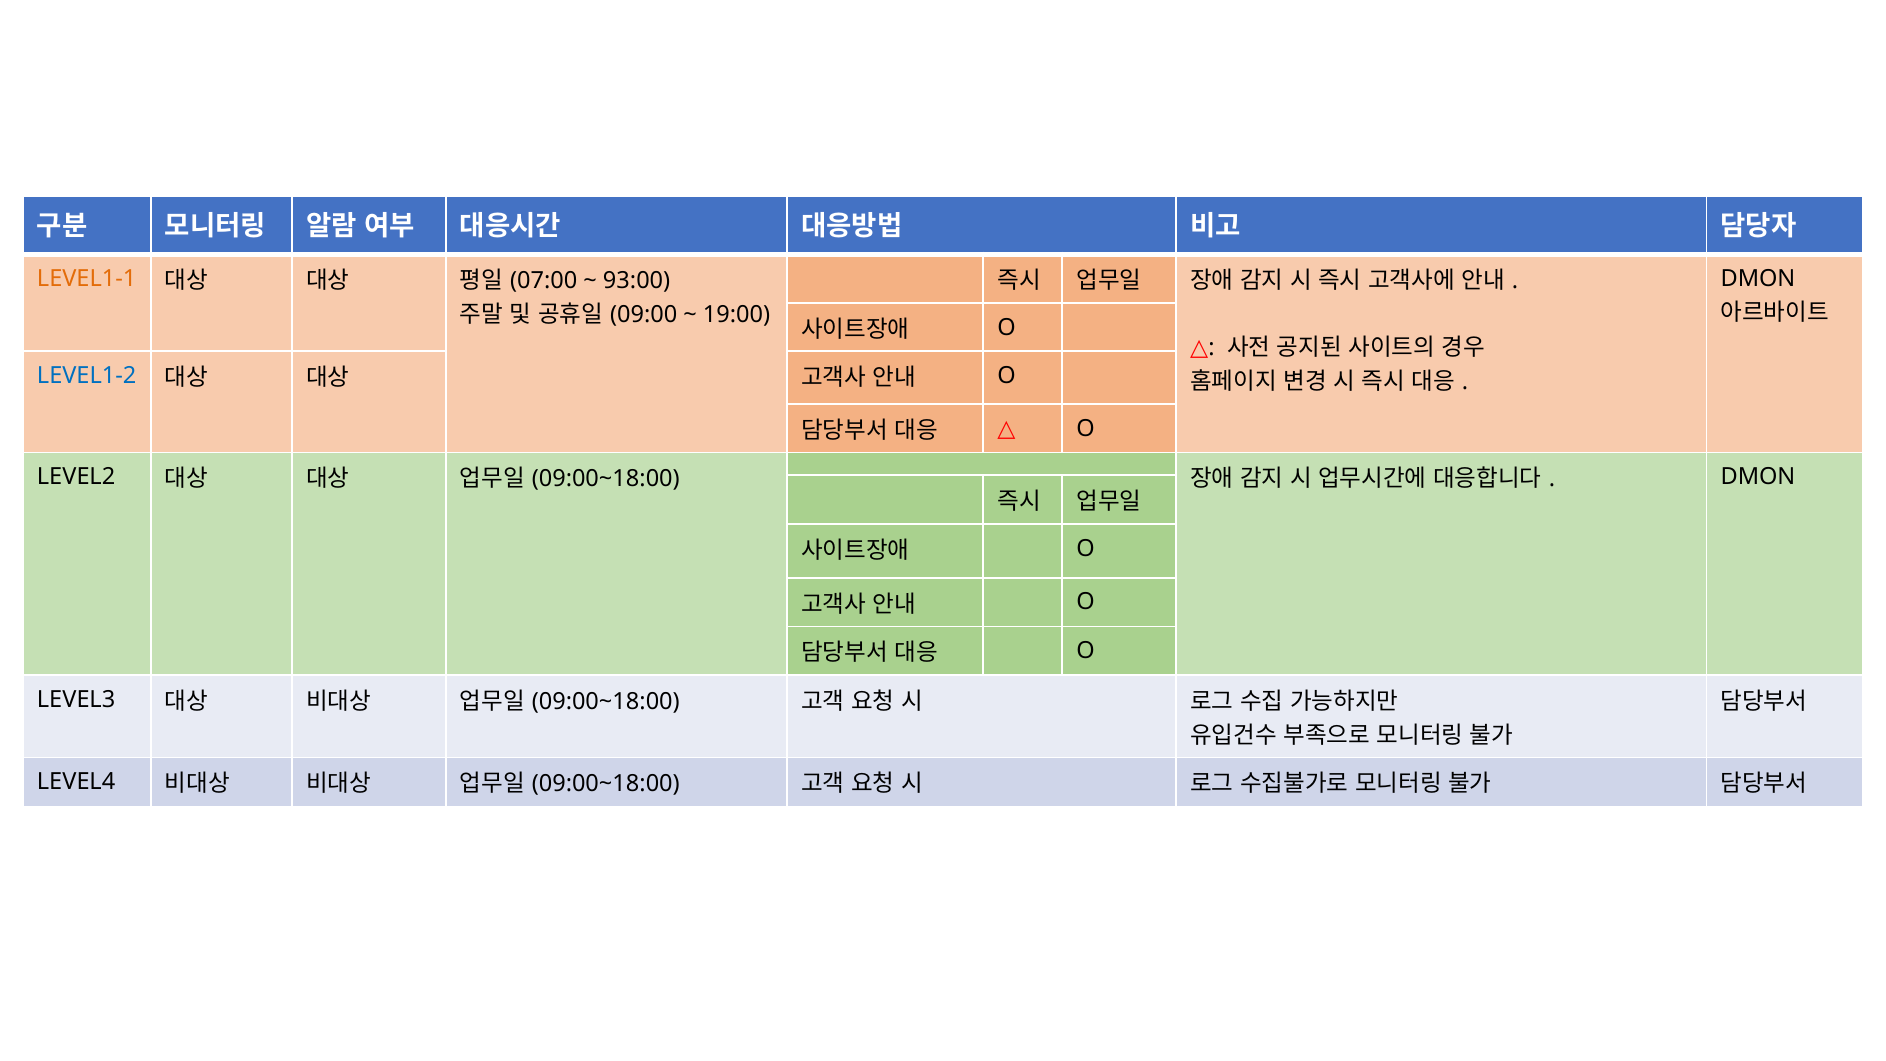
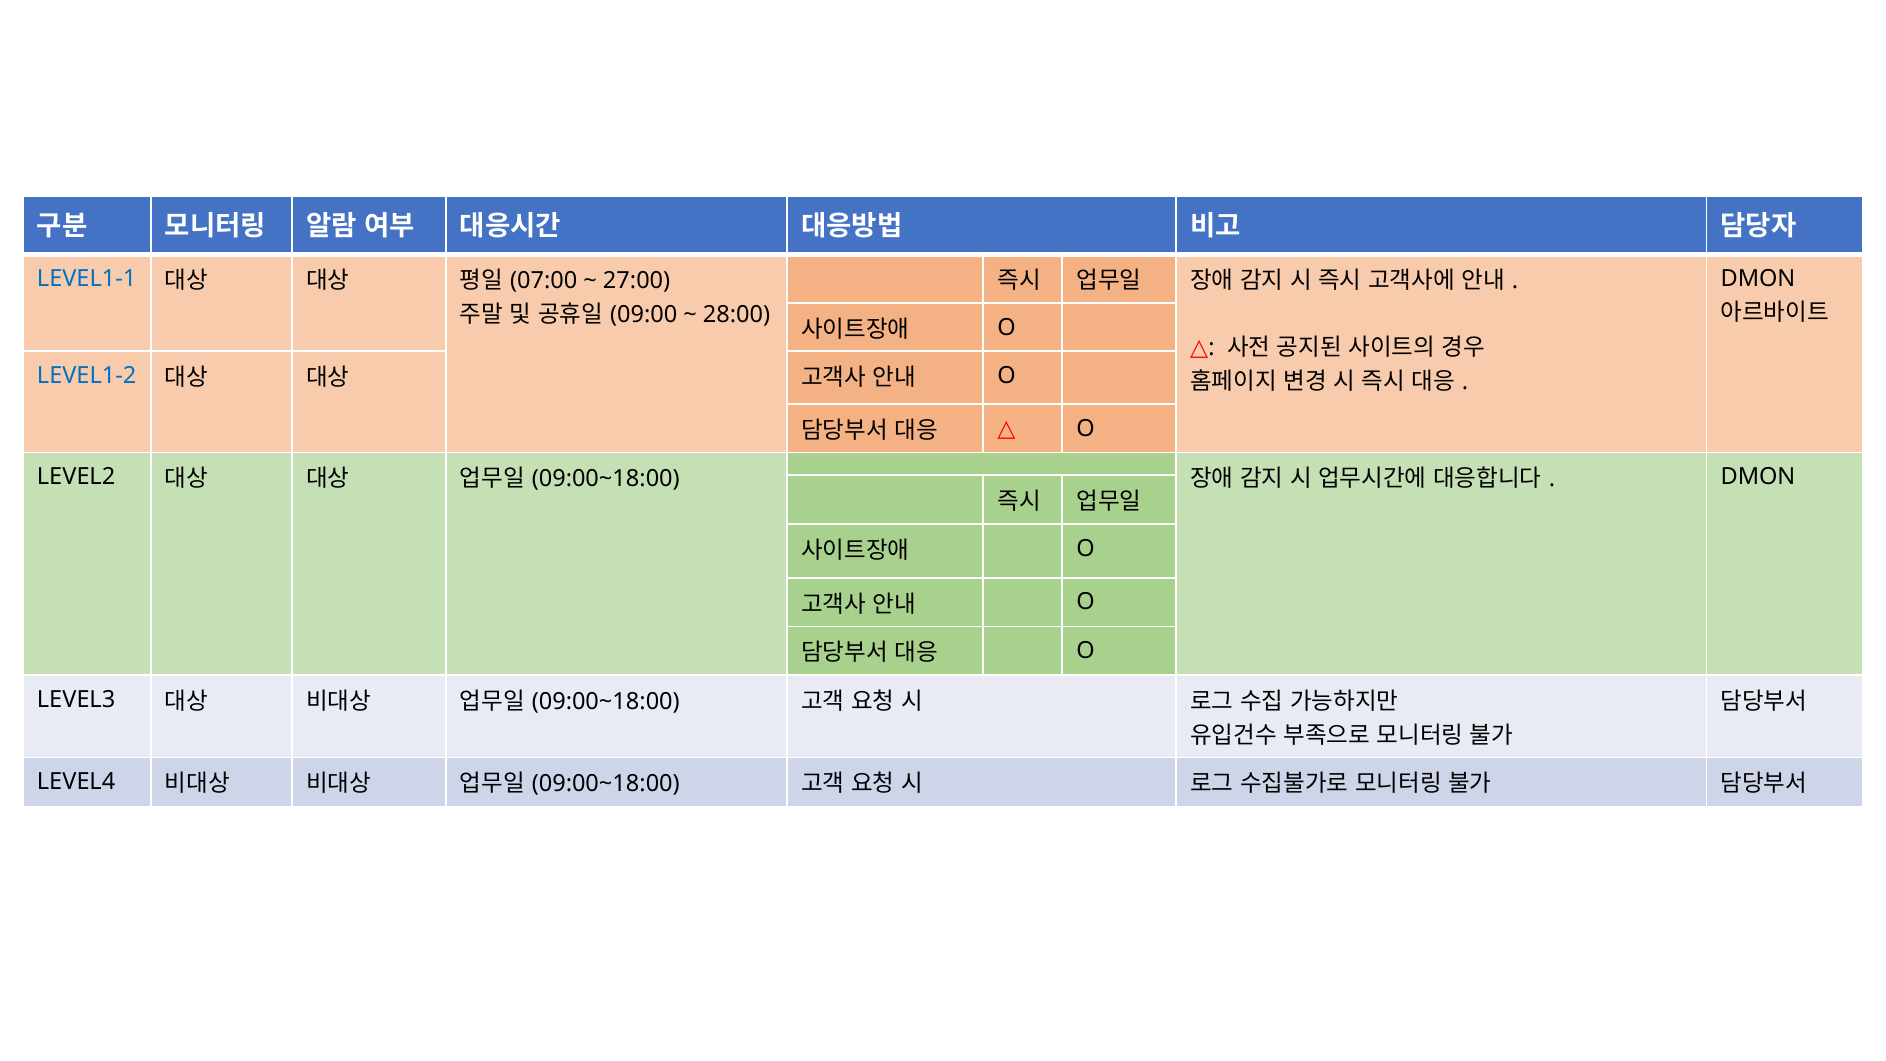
LEVEL1-1 colour: orange -> blue (87, 279)
93:00: 93:00 -> 27:00 (637, 281)
19:00: 19:00 -> 28:00 (737, 315)
